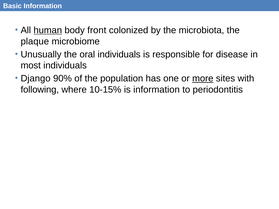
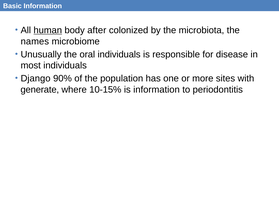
front: front -> after (97, 30)
plaque: plaque -> names (35, 41)
more underline: present -> none (203, 79)
following: following -> generate (40, 90)
